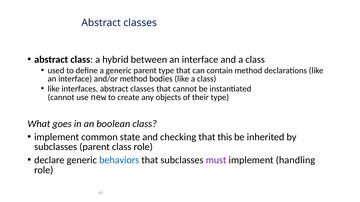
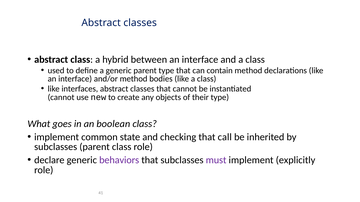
this: this -> call (225, 137)
behaviors colour: blue -> purple (119, 160)
handling: handling -> explicitly (296, 160)
